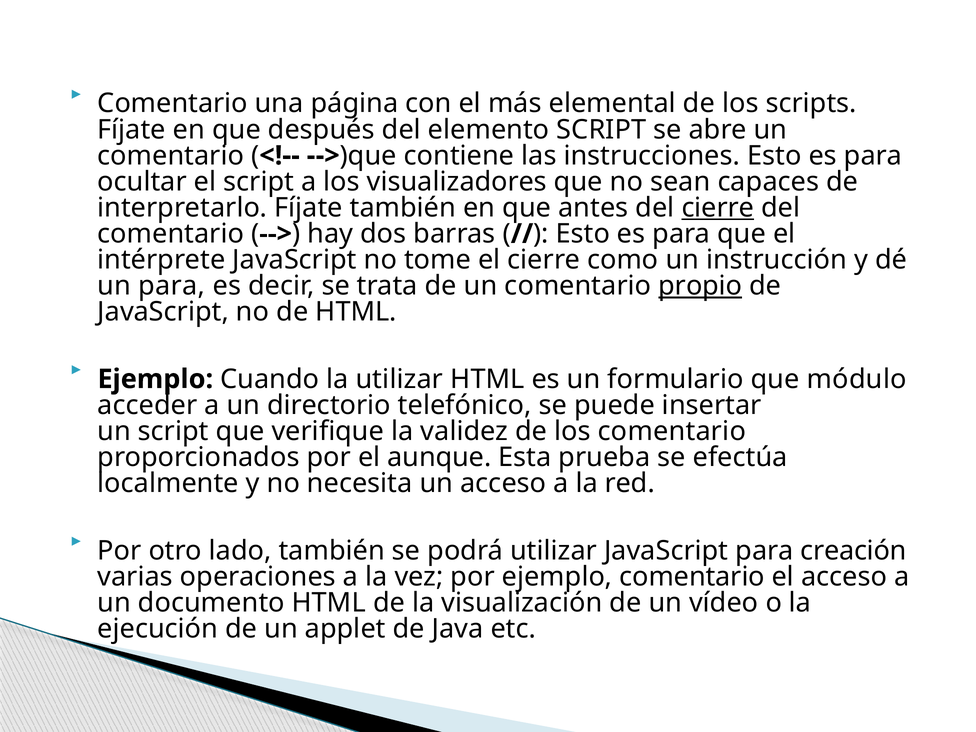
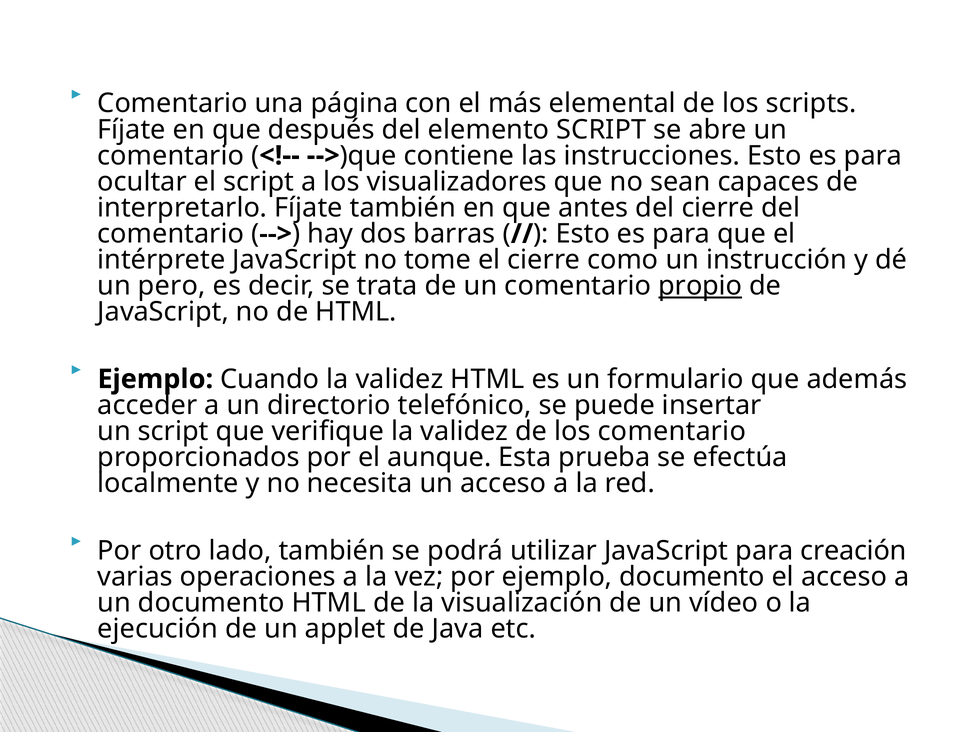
cierre underline: present -> none (718, 208)
un para: para -> pero (172, 286)
Cuando la utilizar: utilizar -> validez (399, 379)
módulo: módulo -> además (857, 379)
ejemplo comentario: comentario -> documento (692, 577)
